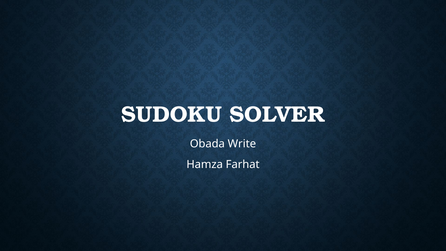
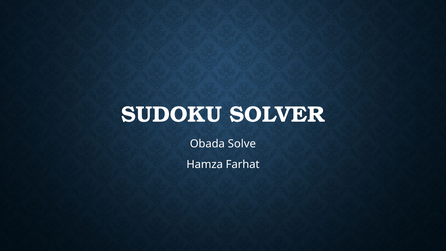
Write: Write -> Solve (242, 144)
